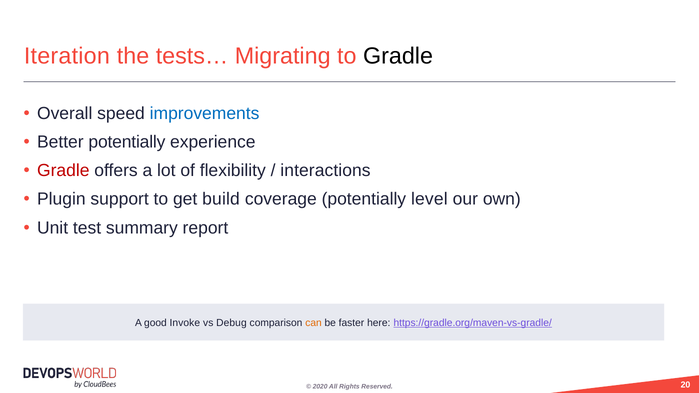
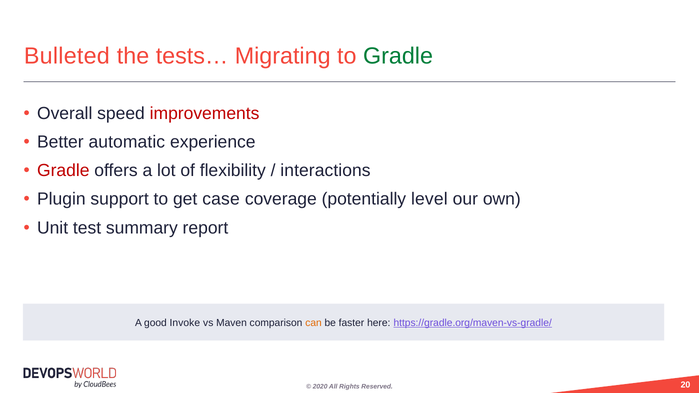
Iteration: Iteration -> Bulleted (67, 56)
Gradle colour: black -> green (398, 56)
improvements colour: blue -> red (205, 113)
Better potentially: potentially -> automatic (127, 142)
build: build -> case (221, 199)
Debug: Debug -> Maven (232, 323)
